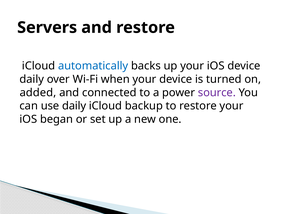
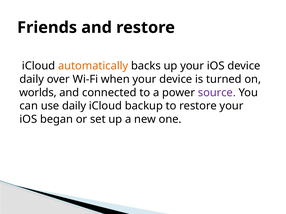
Servers: Servers -> Friends (47, 28)
automatically colour: blue -> orange (93, 66)
added: added -> worlds (38, 93)
